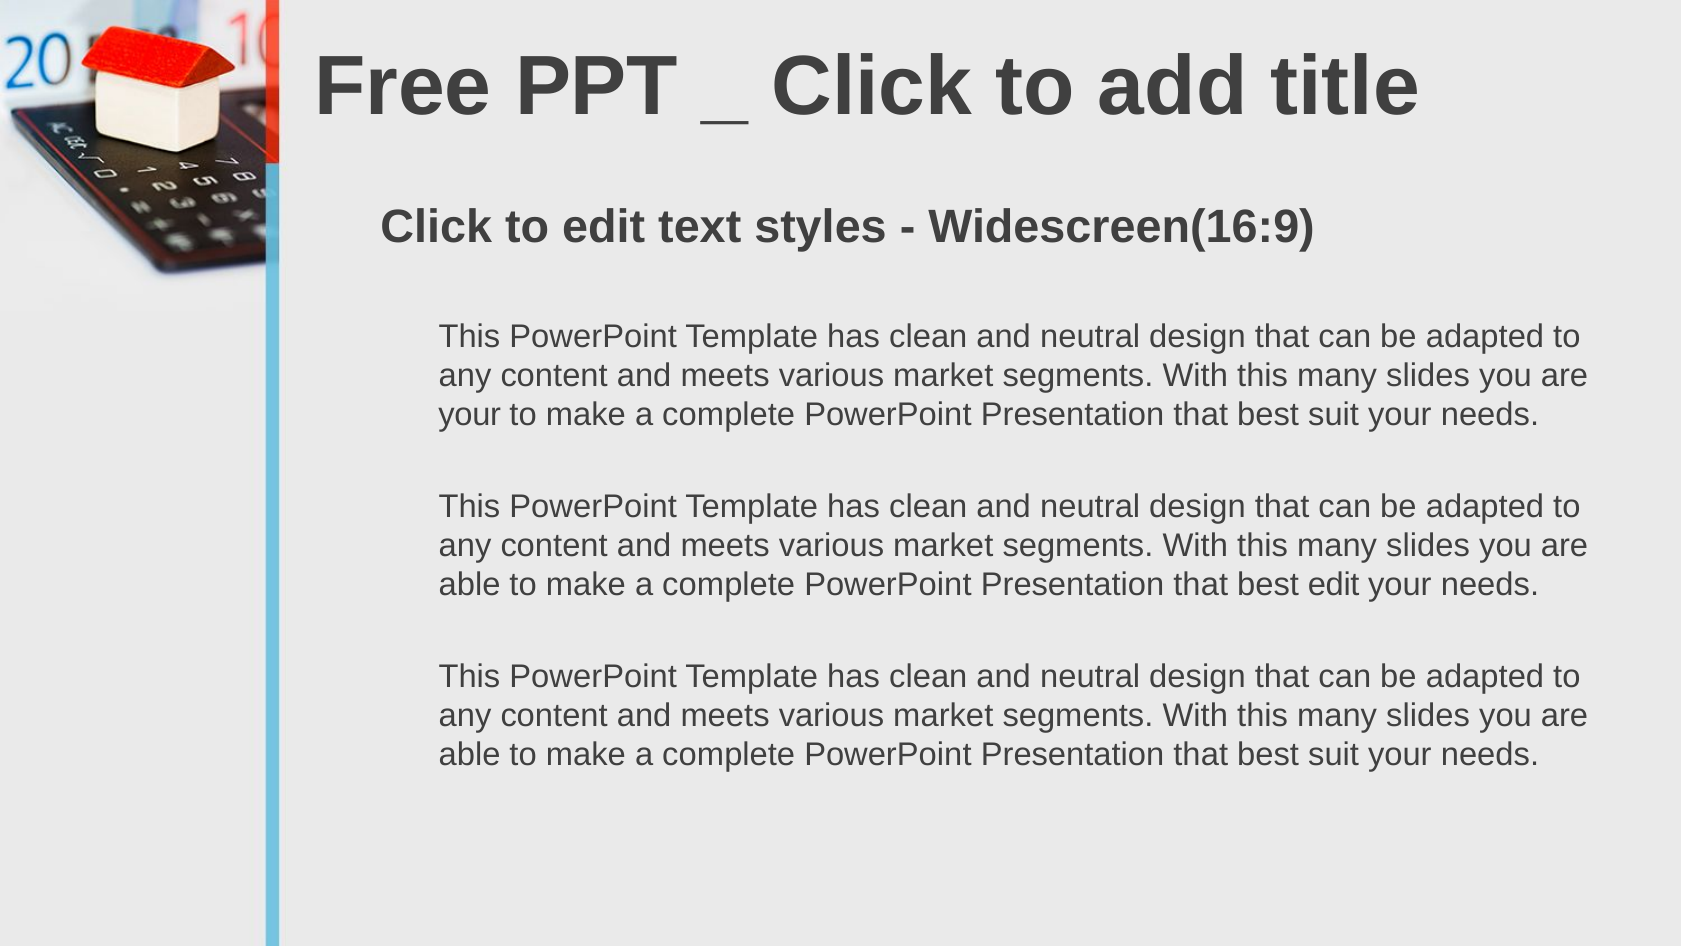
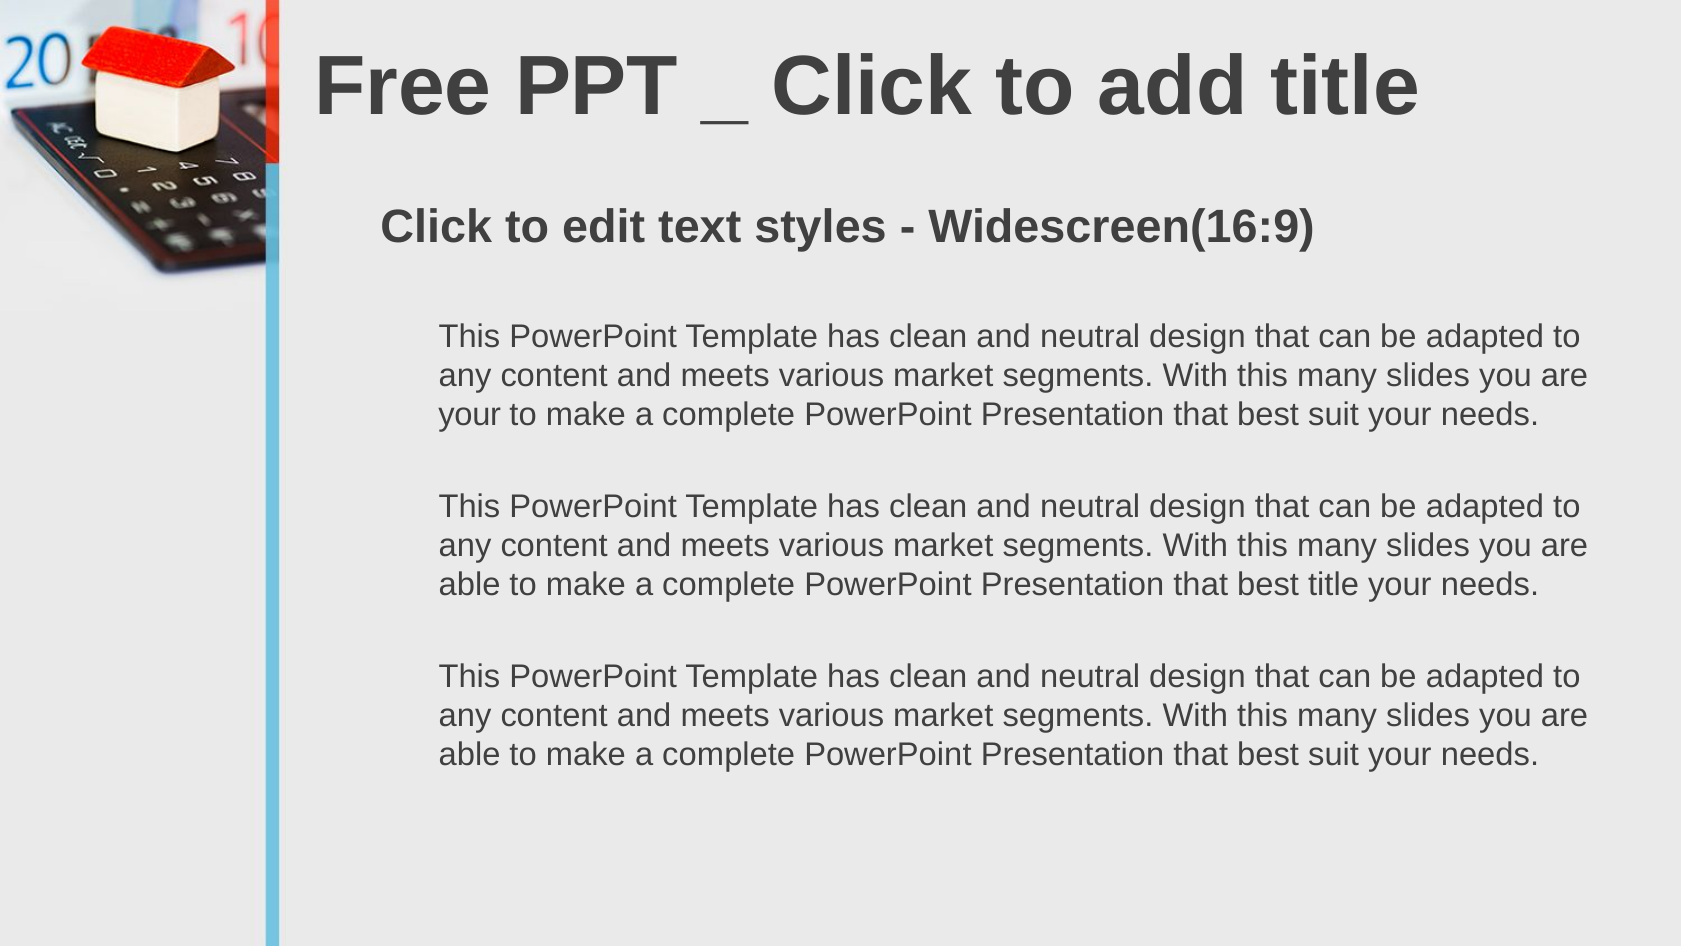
best edit: edit -> title (1334, 585)
